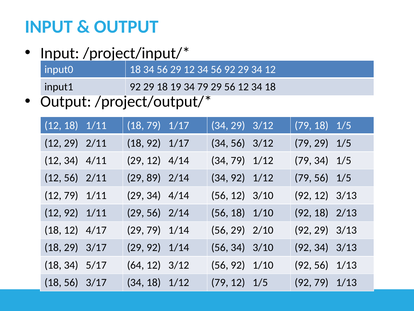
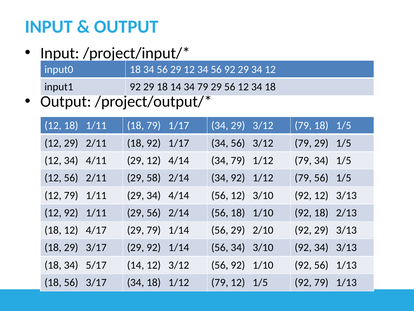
18 19: 19 -> 14 (176, 87)
89: 89 -> 58 (154, 178)
5/17 64: 64 -> 14 (136, 265)
